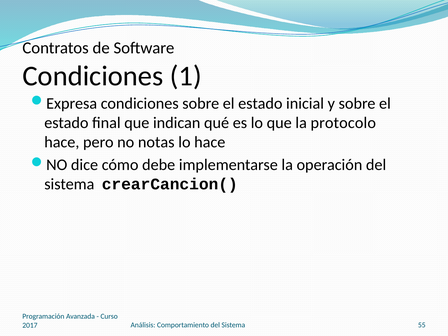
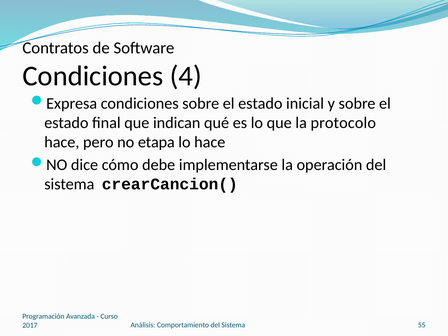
1: 1 -> 4 (186, 76)
notas: notas -> etapa (156, 142)
